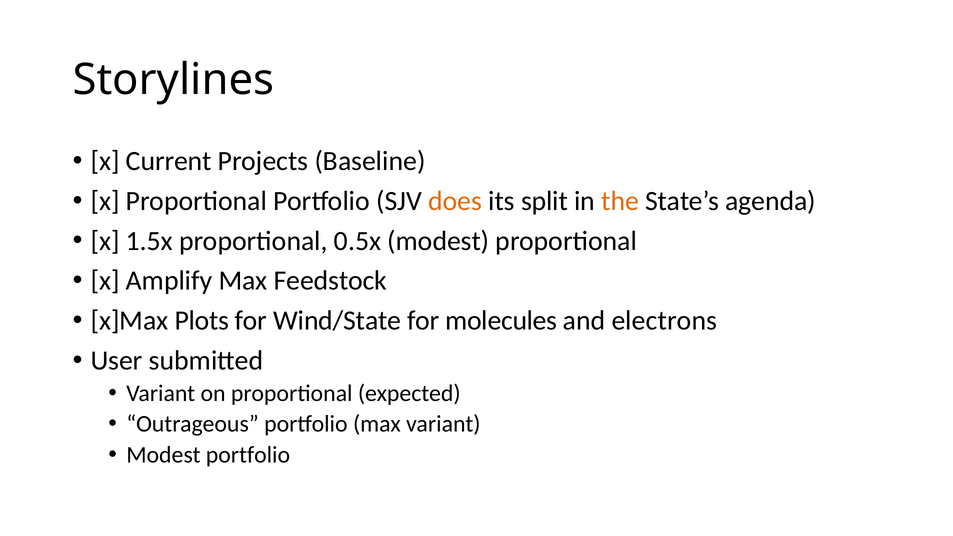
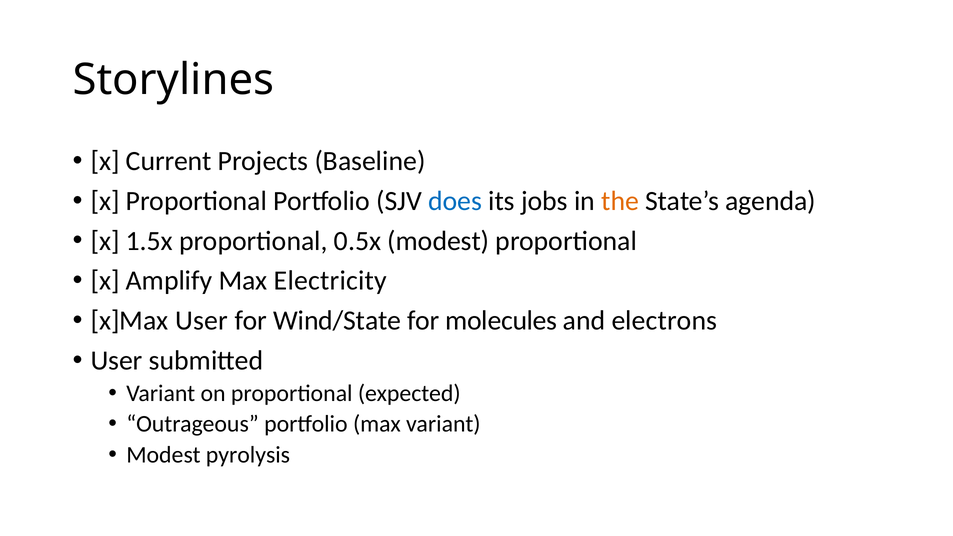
does colour: orange -> blue (455, 201)
split: split -> jobs (544, 201)
Feedstock: Feedstock -> Electricity (330, 281)
x]Max Plots: Plots -> User (202, 321)
Modest portfolio: portfolio -> pyrolysis (248, 455)
